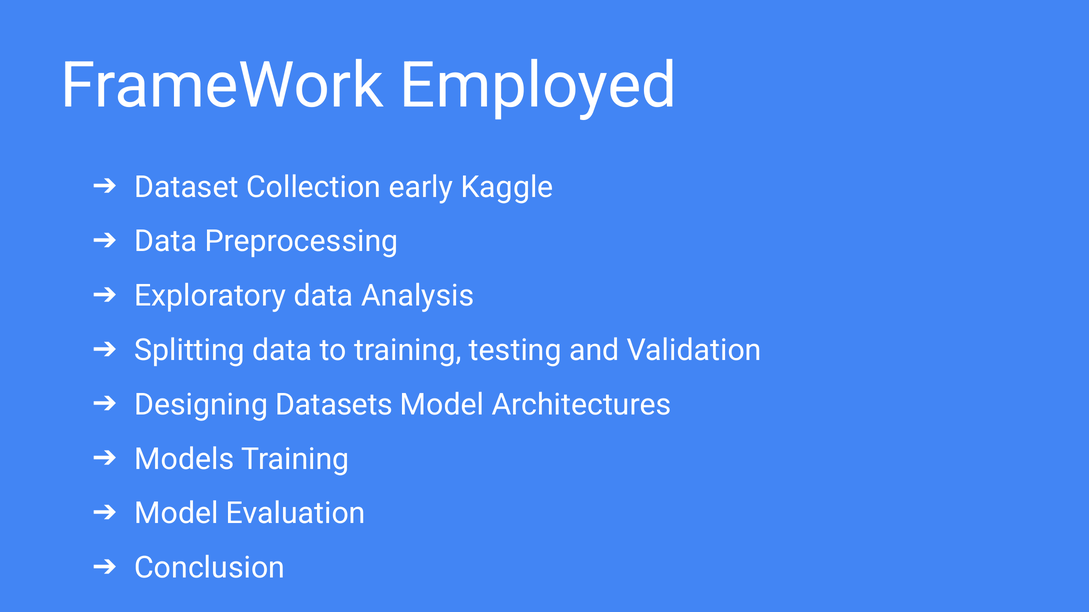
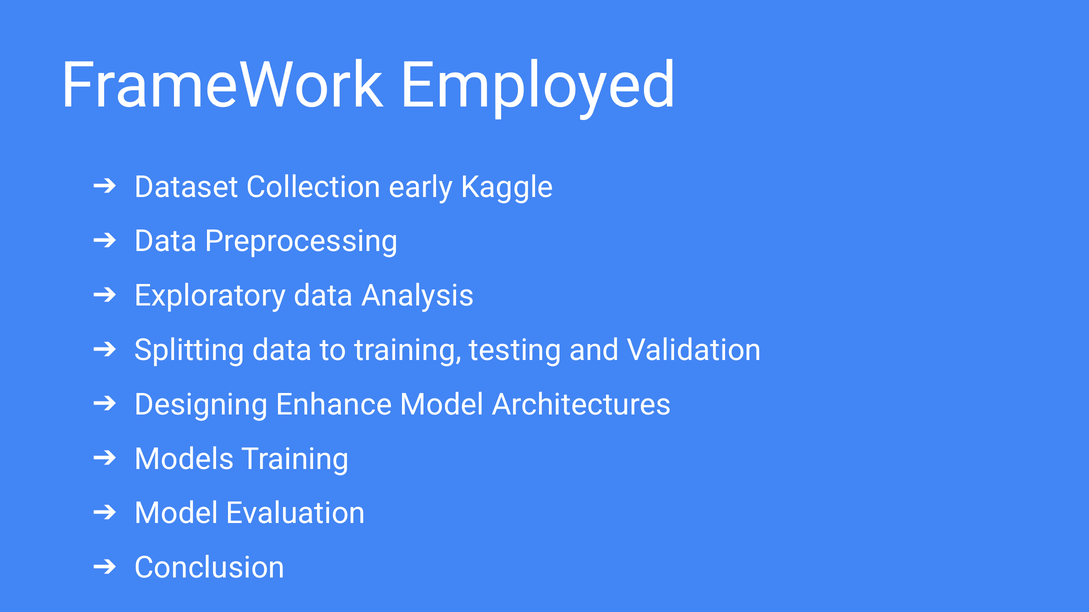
Datasets: Datasets -> Enhance (334, 405)
